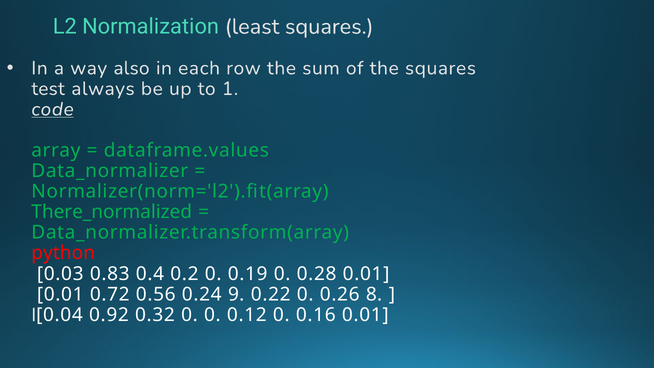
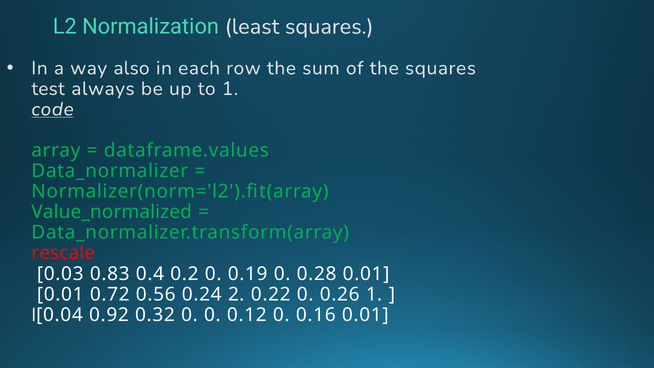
There_normalized: There_normalized -> Value_normalized (112, 212)
python: python -> rescale (63, 253)
9: 9 -> 2 (236, 294)
0.26 8: 8 -> 1 (374, 294)
